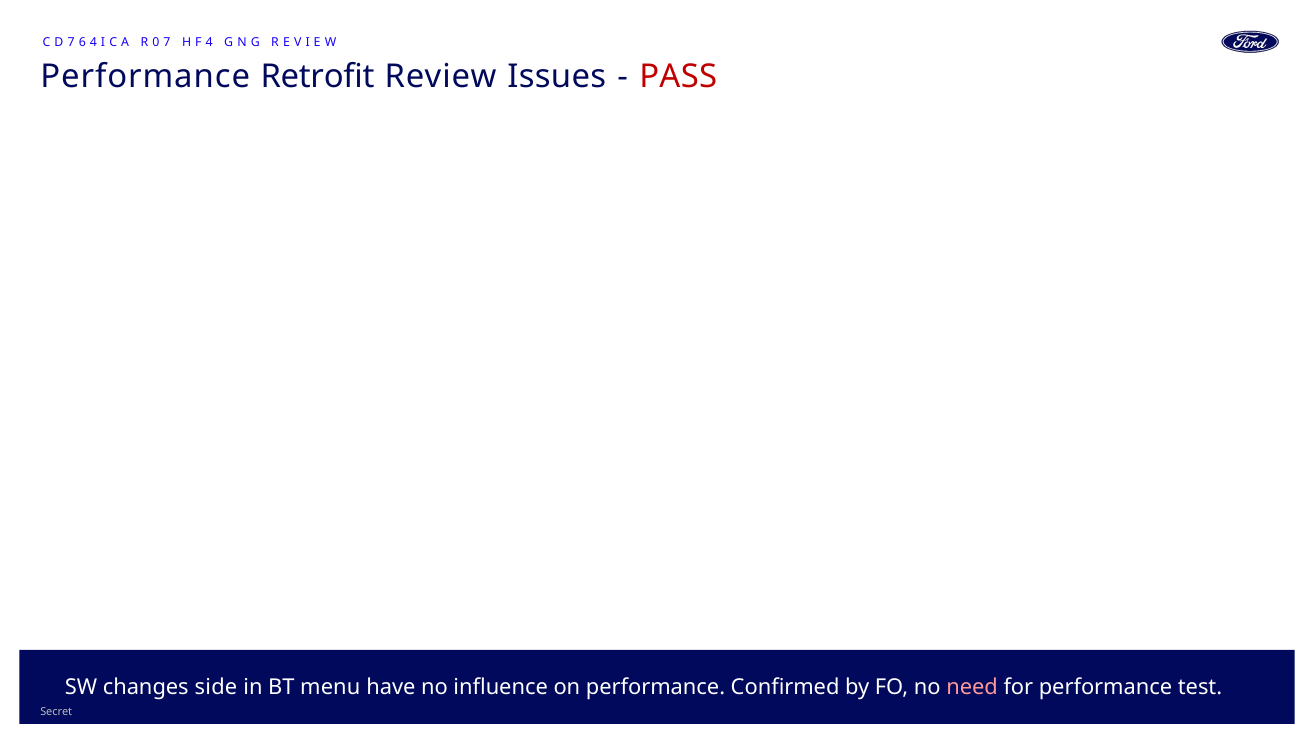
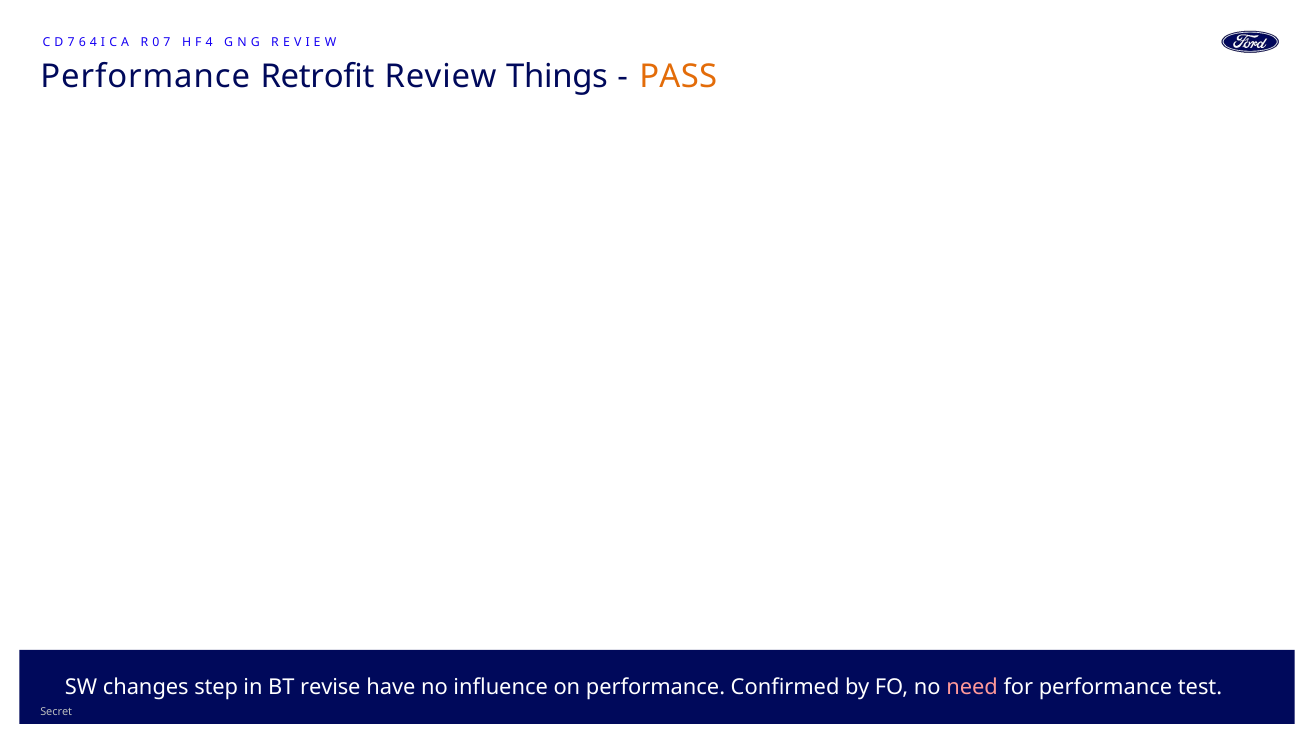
Issues: Issues -> Things (557, 77)
PASS colour: red -> orange (678, 77)
side: side -> step (216, 688)
menu: menu -> revise (330, 688)
